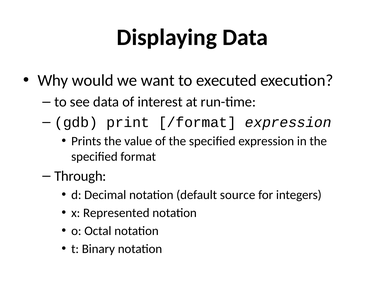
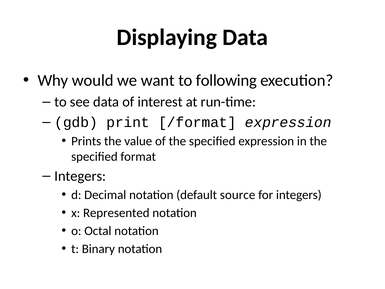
executed: executed -> following (226, 80)
Through: Through -> Integers (80, 176)
